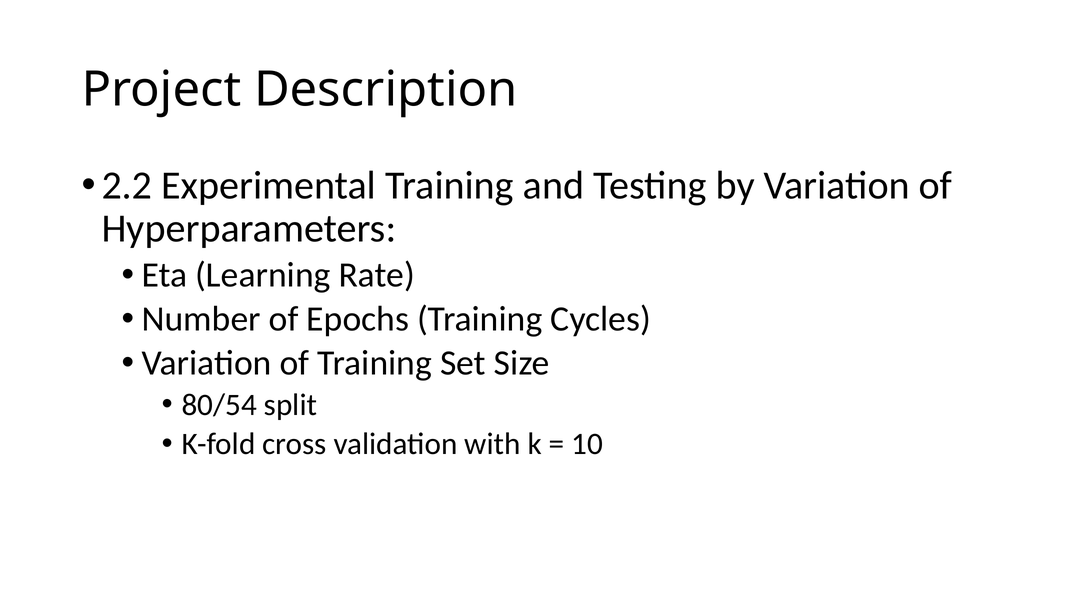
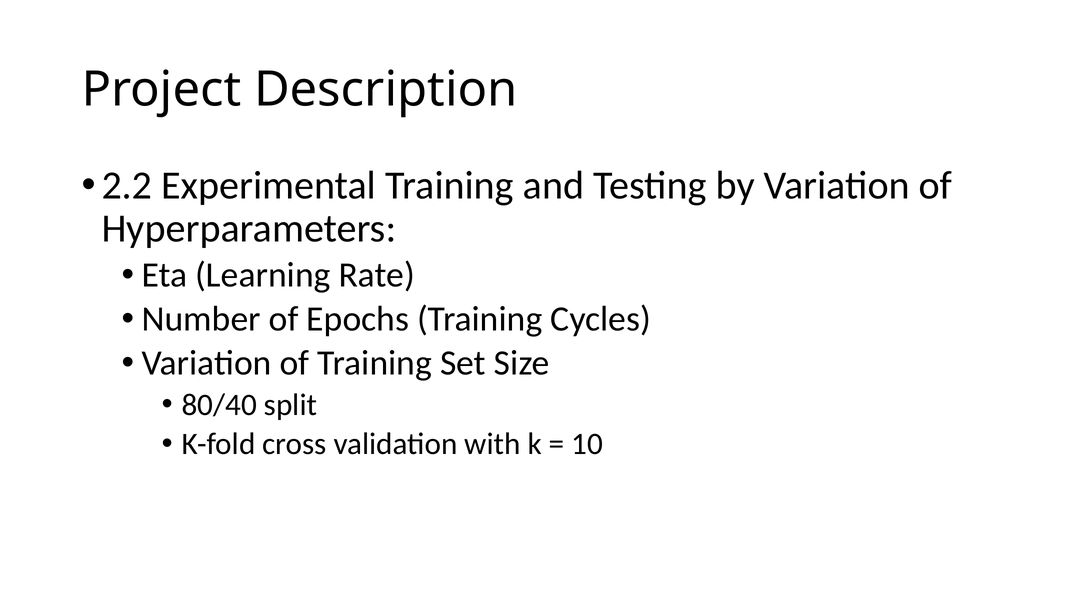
80/54: 80/54 -> 80/40 (219, 405)
